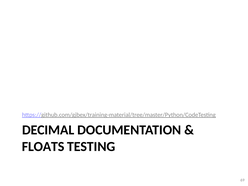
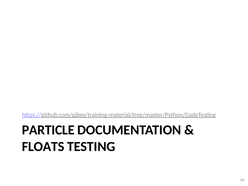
DECIMAL: DECIMAL -> PARTICLE (48, 130)
